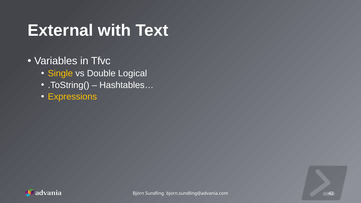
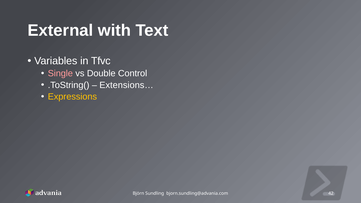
Single colour: yellow -> pink (60, 73)
Logical: Logical -> Control (133, 73)
Hashtables…: Hashtables… -> Extensions… (126, 85)
